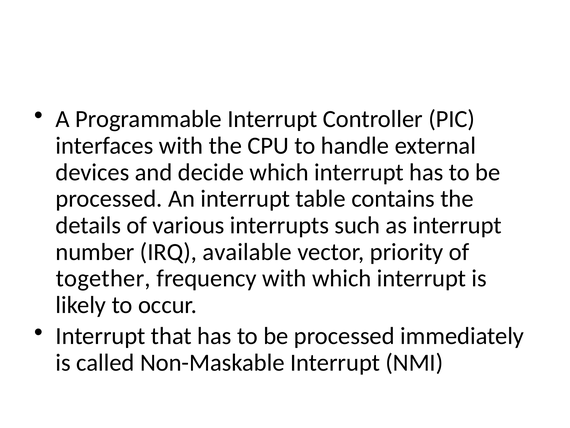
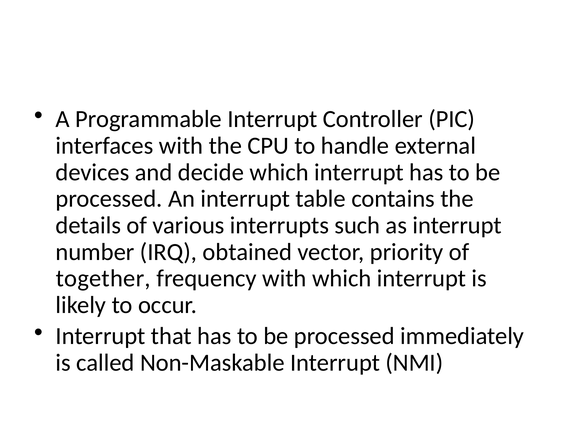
available: available -> obtained (247, 252)
